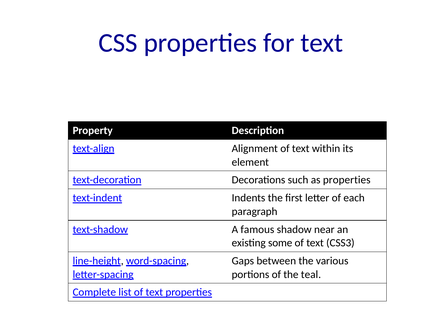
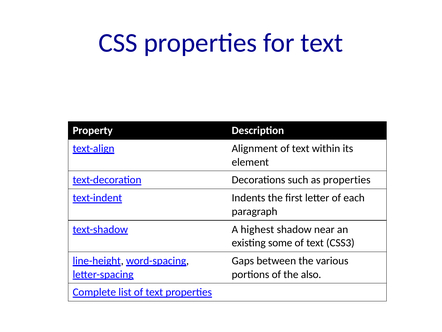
famous: famous -> highest (257, 229)
teal: teal -> also (311, 274)
